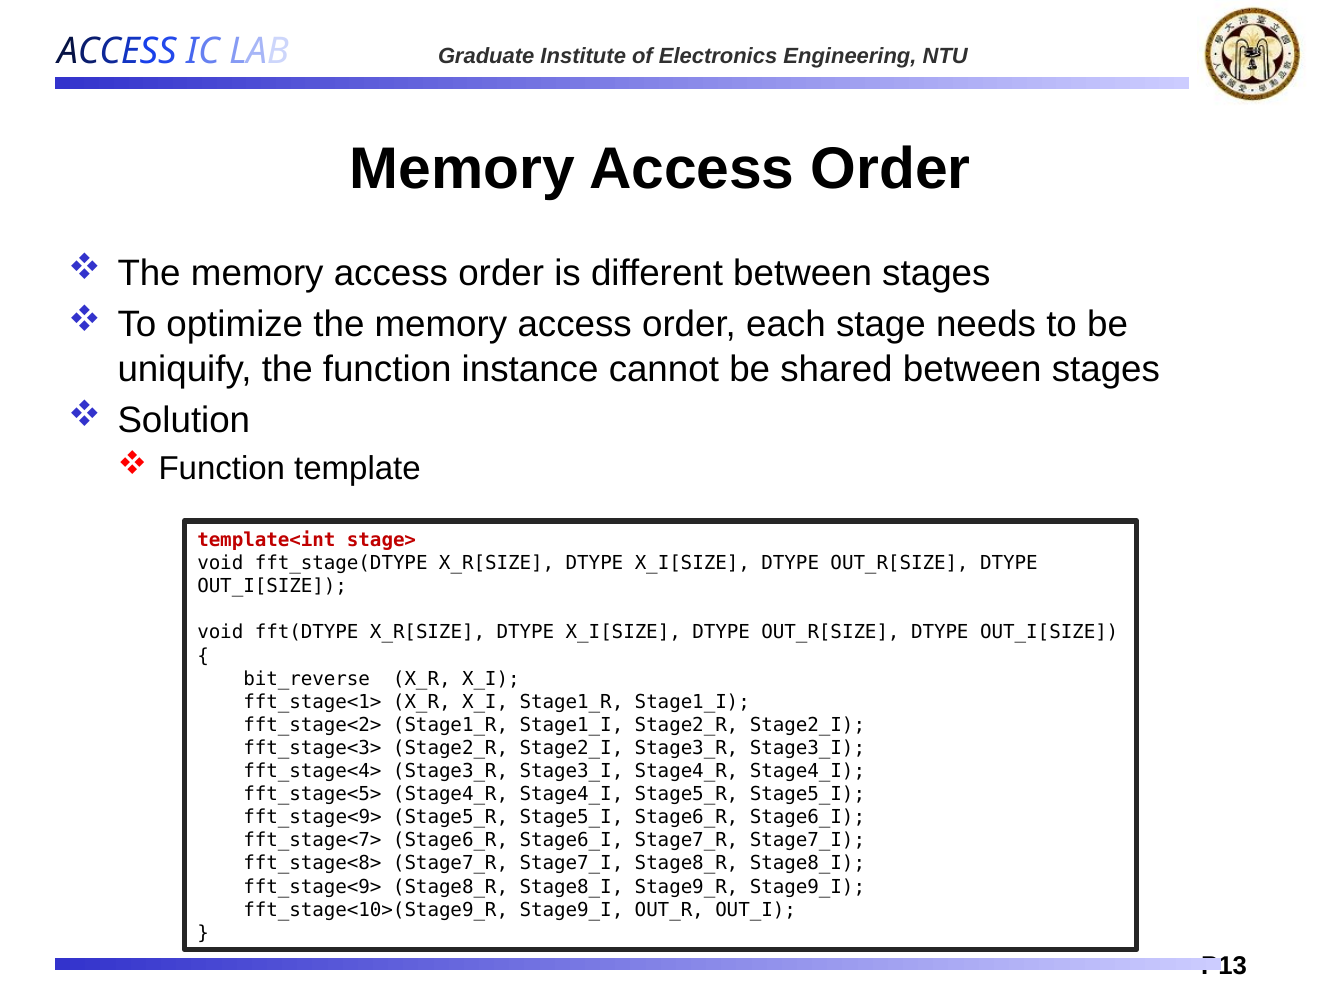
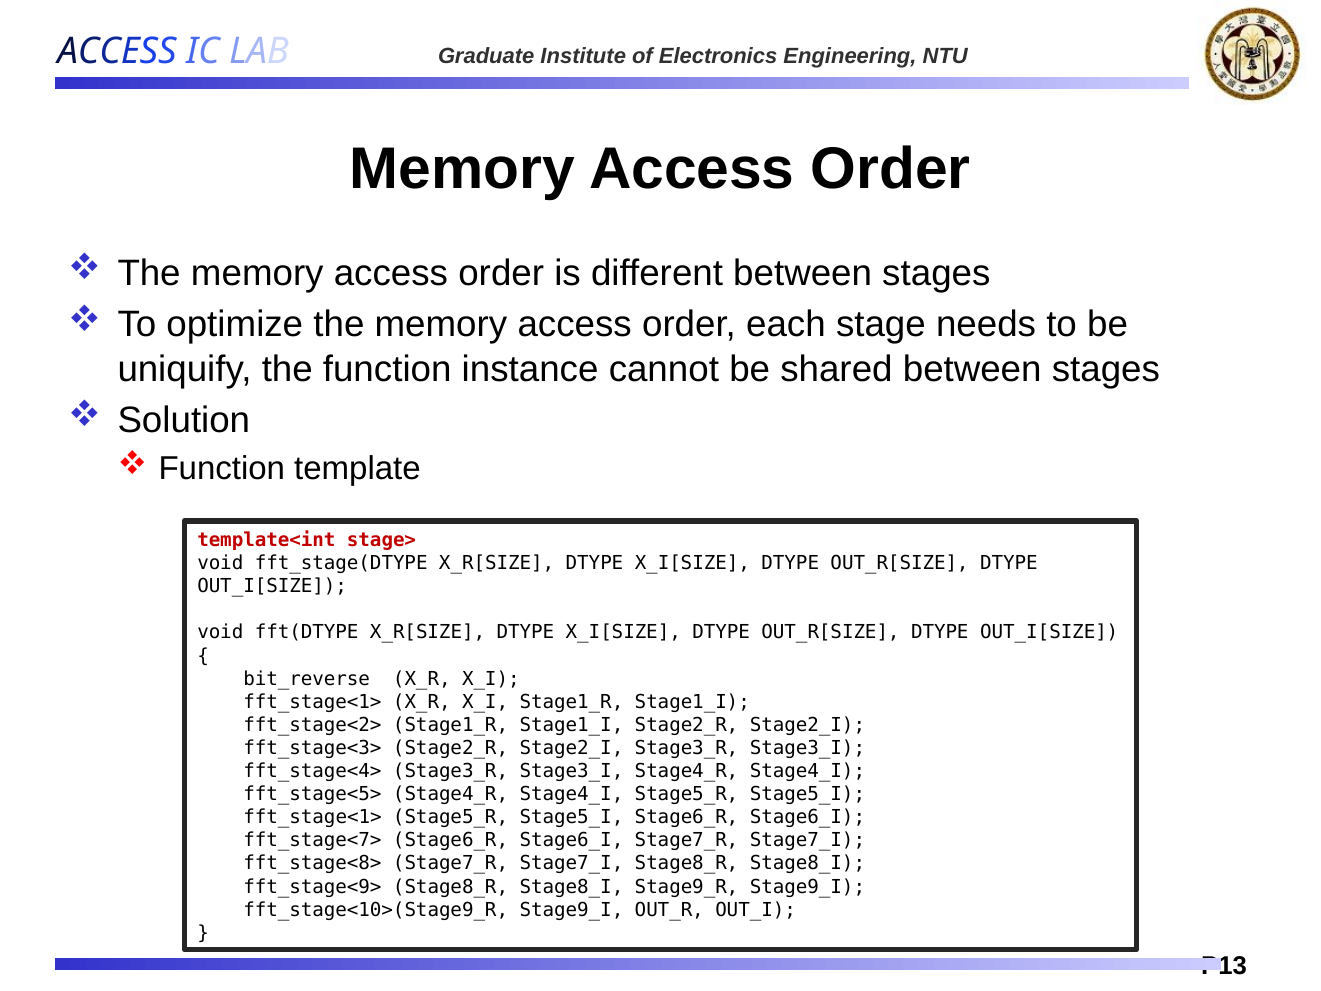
fft_stage<9>: fft_stage<9> -> fft_stage<1> (313, 817)
